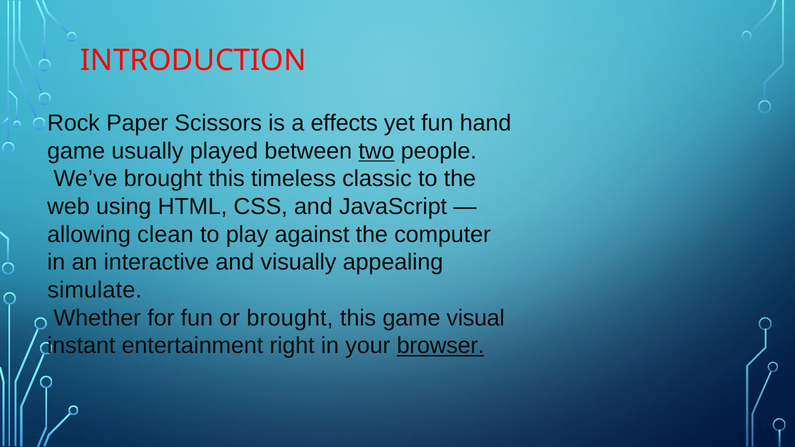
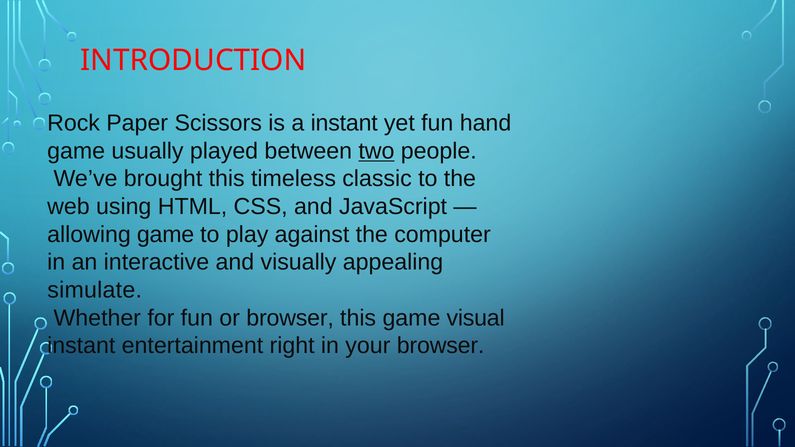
a effects: effects -> instant (344, 123)
allowing clean: clean -> game (166, 235)
or brought: brought -> browser (290, 318)
browser underline: present -> none (441, 346)
